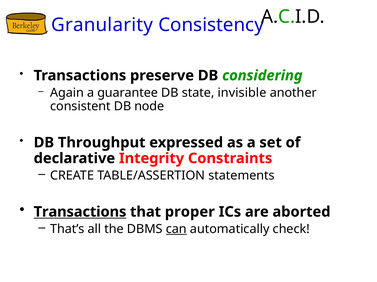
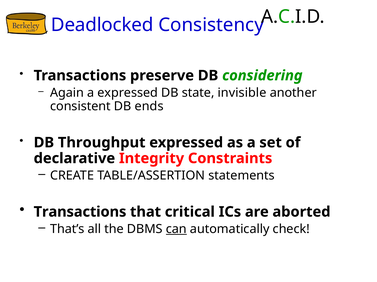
Granularity: Granularity -> Deadlocked (102, 25)
a guarantee: guarantee -> expressed (128, 93)
node: node -> ends (149, 107)
Transactions underline: present -> none (80, 212)
proper: proper -> critical (190, 212)
